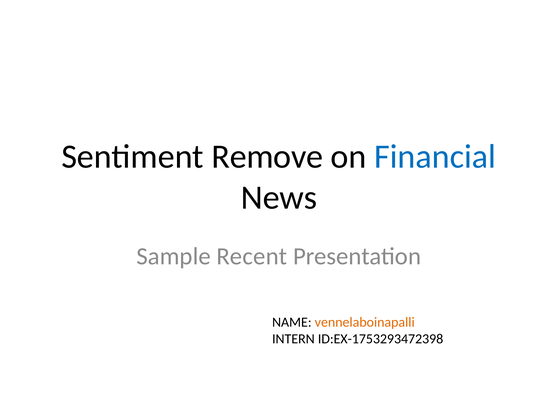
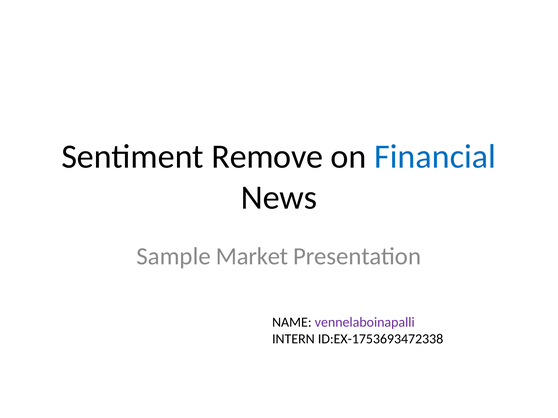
Recent: Recent -> Market (252, 257)
vennelaboinapalli colour: orange -> purple (365, 323)
ID:EX-1753293472398: ID:EX-1753293472398 -> ID:EX-1753693472338 (381, 339)
